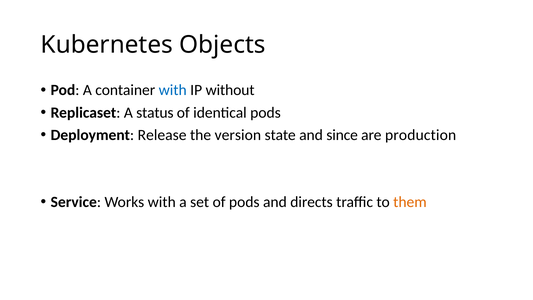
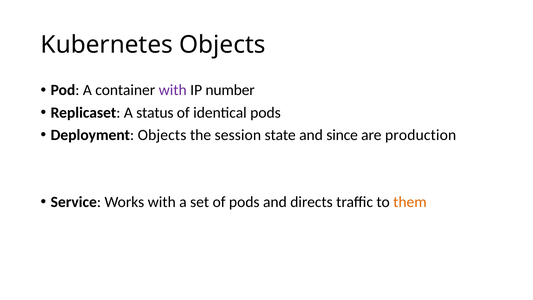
with colour: blue -> purple (173, 90)
without: without -> number (230, 90)
Deployment Release: Release -> Objects (162, 135)
version: version -> session (238, 135)
